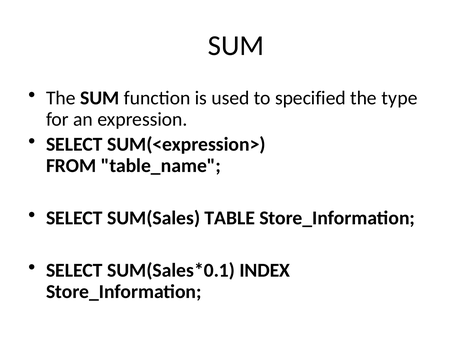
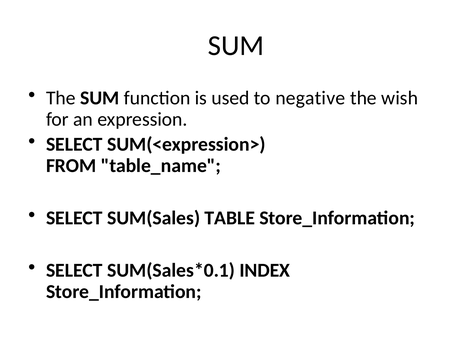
specified: specified -> negative (310, 98)
type: type -> wish (400, 98)
